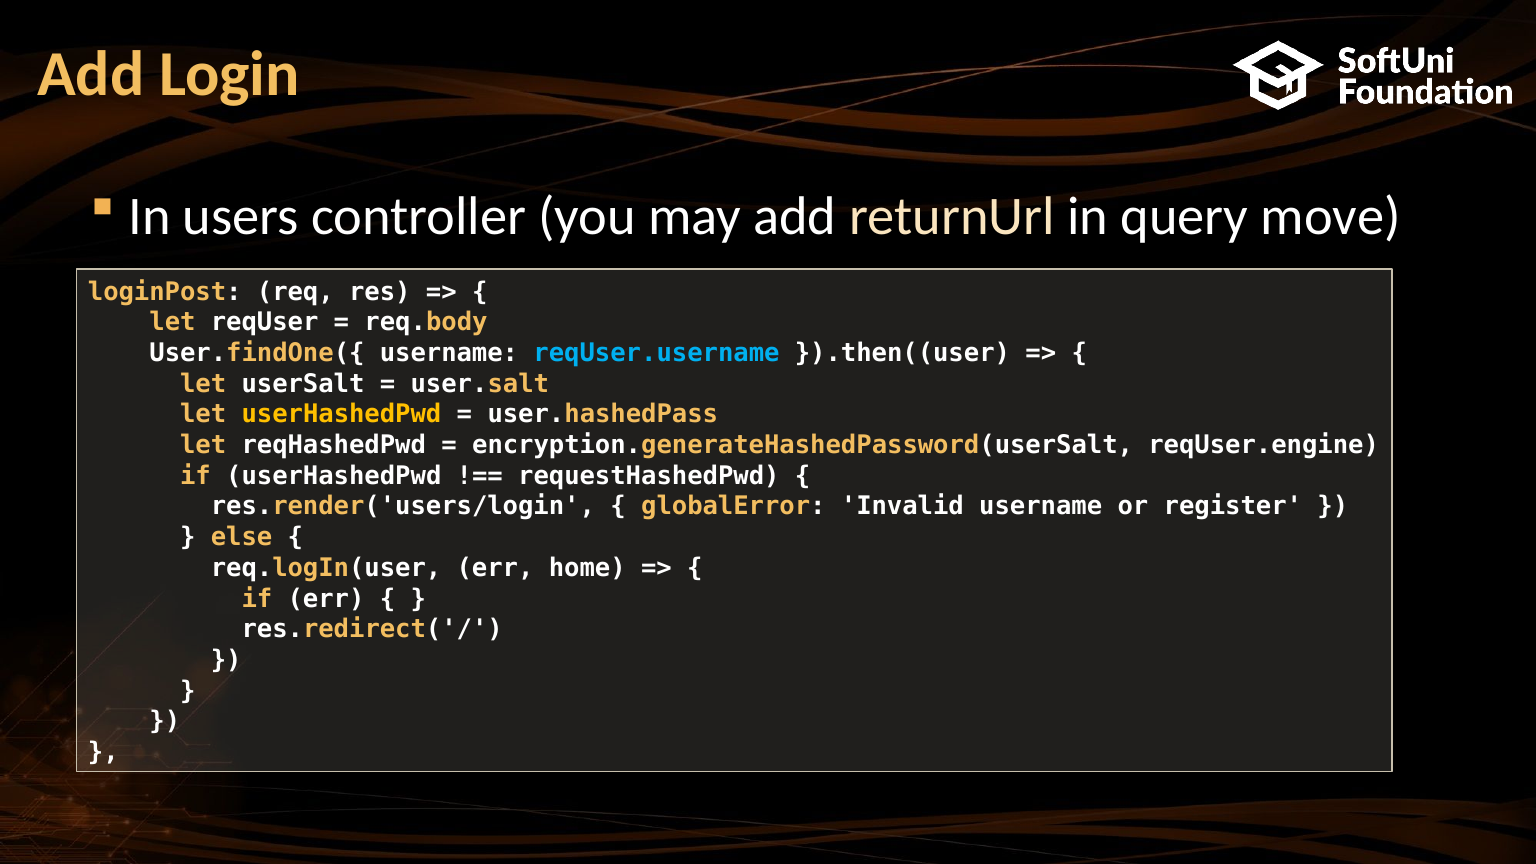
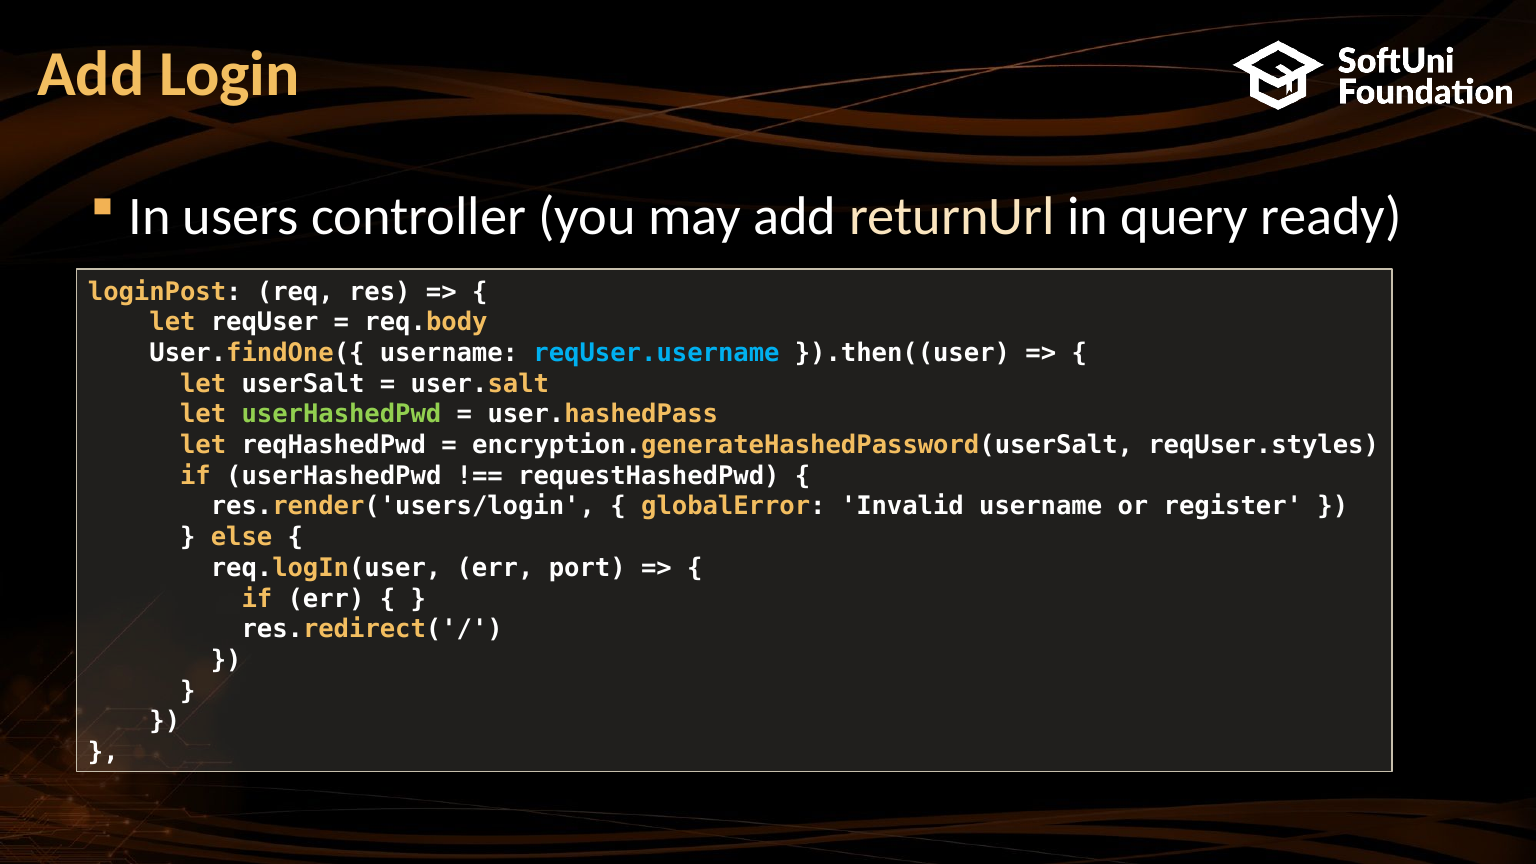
move: move -> ready (1331, 217)
userHashedPwd colour: yellow -> light green (341, 415)
reqUser.engine: reqUser.engine -> reqUser.styles (1264, 445)
home: home -> port (587, 568)
